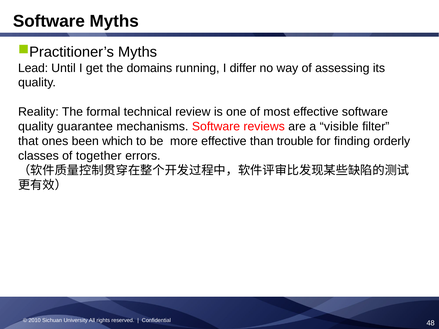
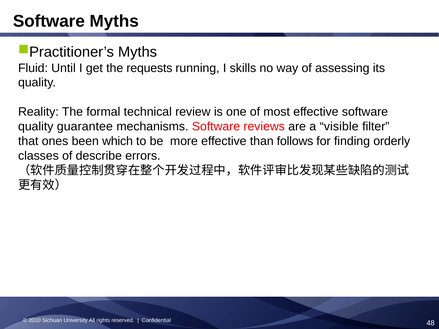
Lead: Lead -> Fluid (33, 68)
domains: domains -> requests (149, 68)
differ: differ -> skills (243, 68)
trouble: trouble -> follows (295, 141)
together: together -> describe (99, 156)
